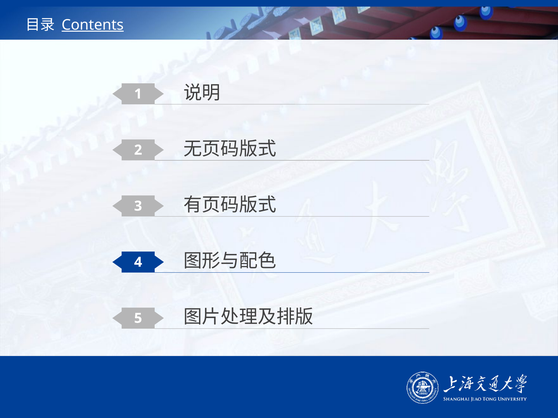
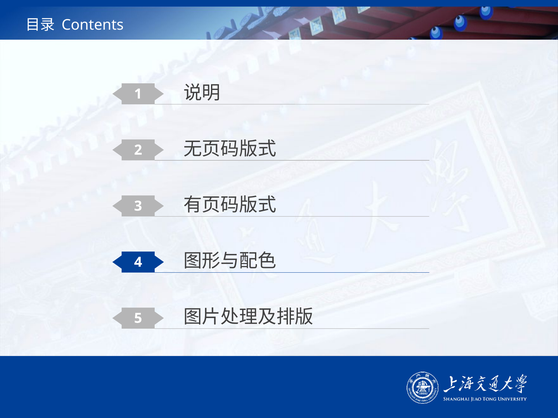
Contents underline: present -> none (93, 25)
